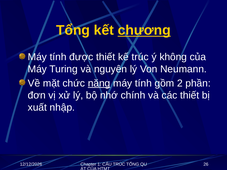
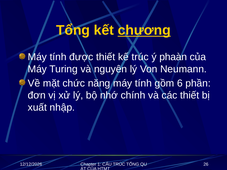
không: không -> phaàn (173, 57)
năng underline: present -> none (99, 83)
2: 2 -> 6 (180, 83)
